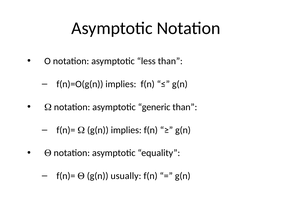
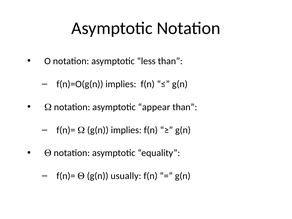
generic: generic -> appear (154, 107)
